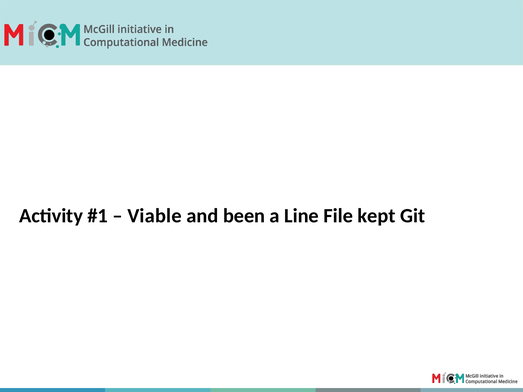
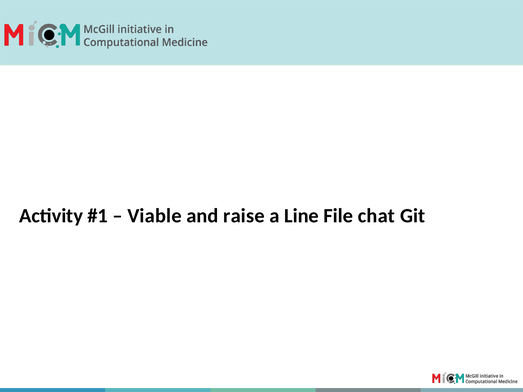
been: been -> raise (244, 216)
kept: kept -> chat (376, 216)
